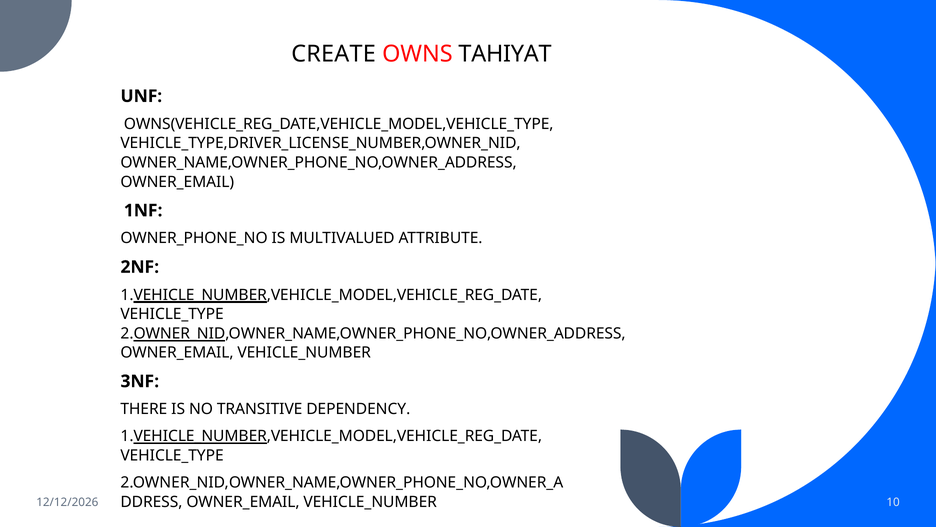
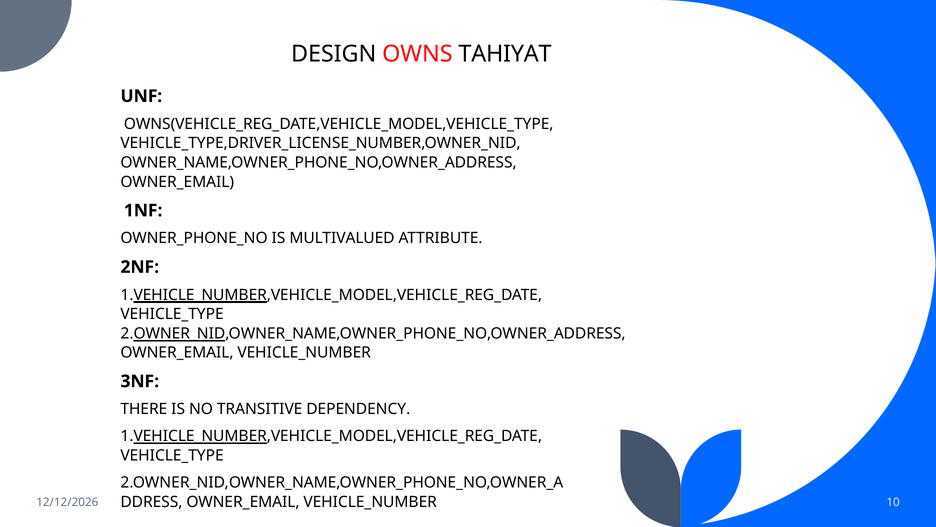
CREATE: CREATE -> DESIGN (334, 54)
